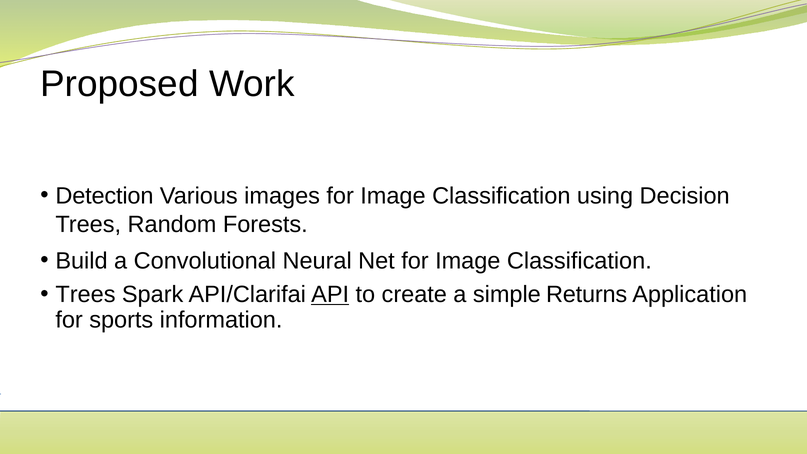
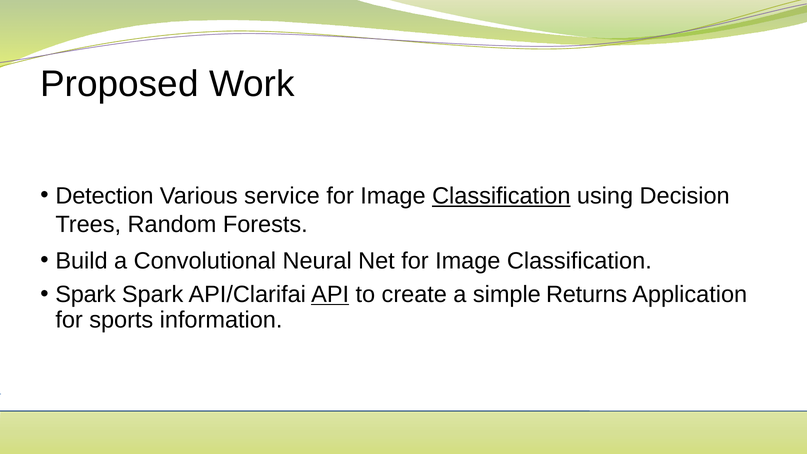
images: images -> service (282, 196)
Classification underline: none -> present (501, 196)
Trees: Trees -> Spark (86, 294)
